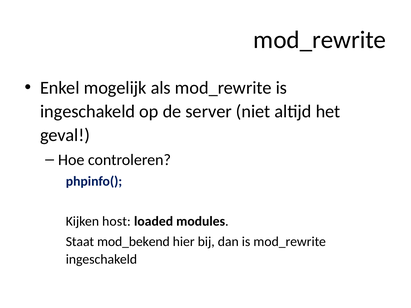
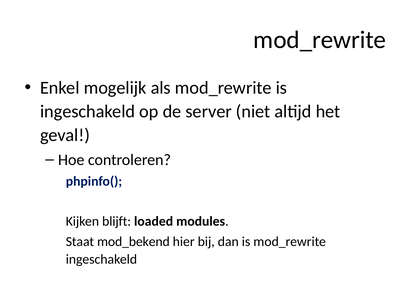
host: host -> blijft (117, 221)
